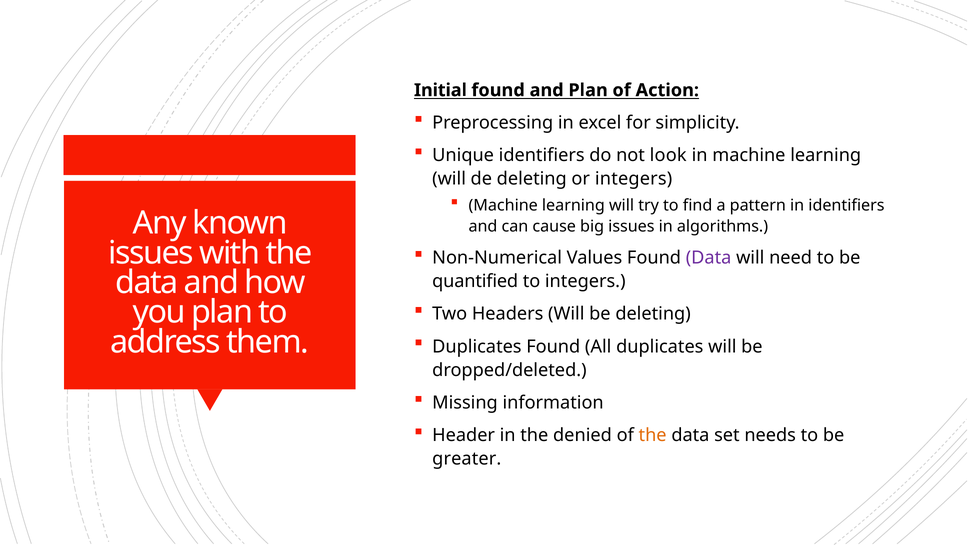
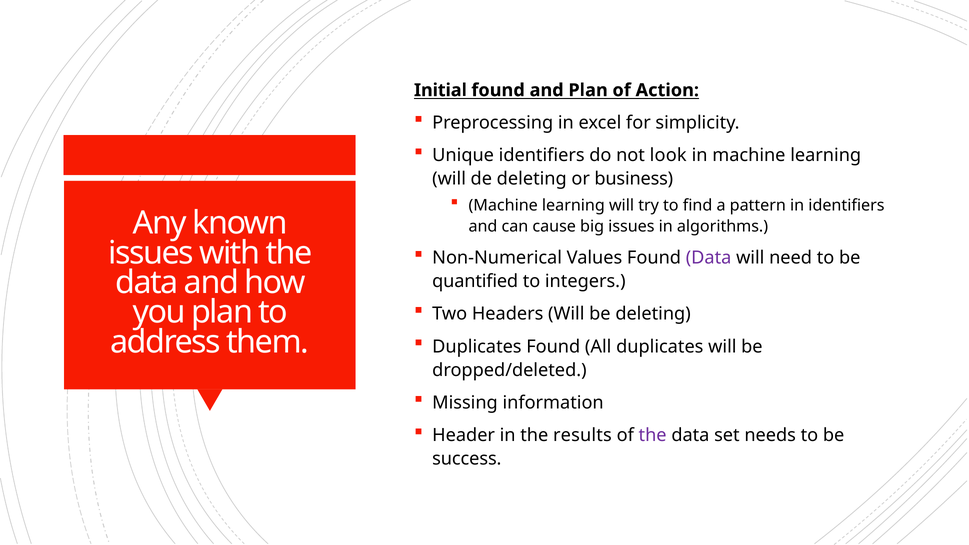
or integers: integers -> business (634, 179)
denied: denied -> results (582, 435)
the colour: orange -> purple (653, 435)
greater: greater -> success (467, 459)
